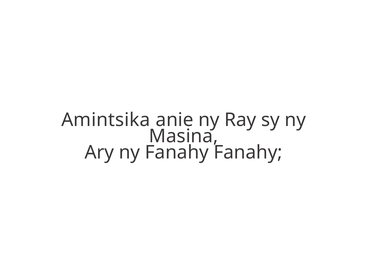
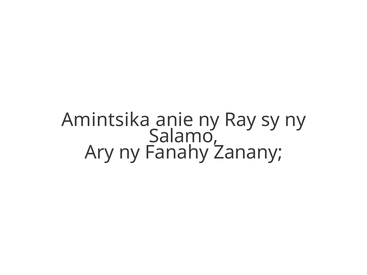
Masina: Masina -> Salamo (184, 136)
Fanahy Fanahy: Fanahy -> Zanany (248, 153)
